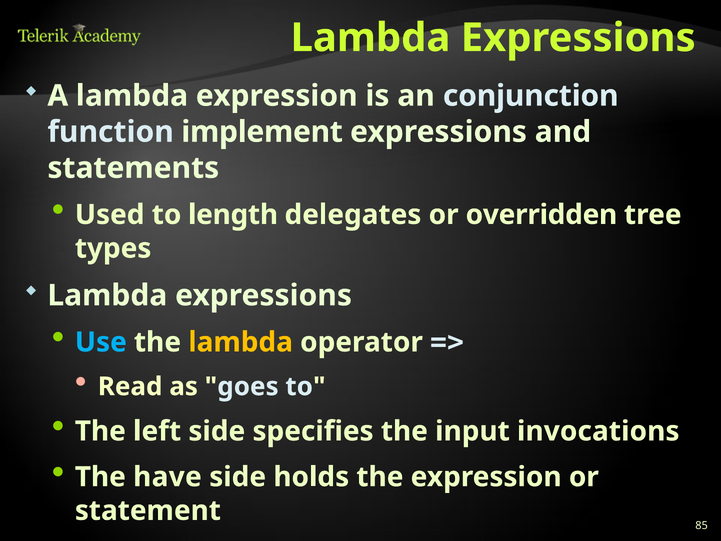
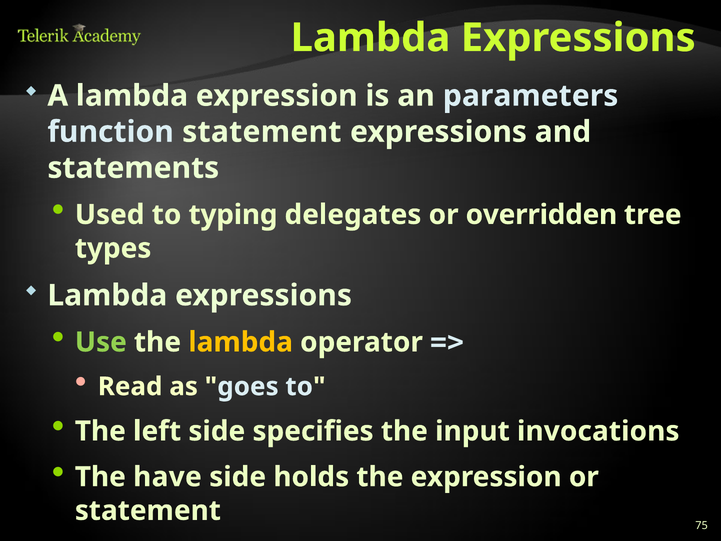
conjunction: conjunction -> parameters (531, 96)
function implement: implement -> statement (262, 132)
length: length -> typing (233, 215)
Use colour: light blue -> light green (101, 342)
85: 85 -> 75 (702, 526)
